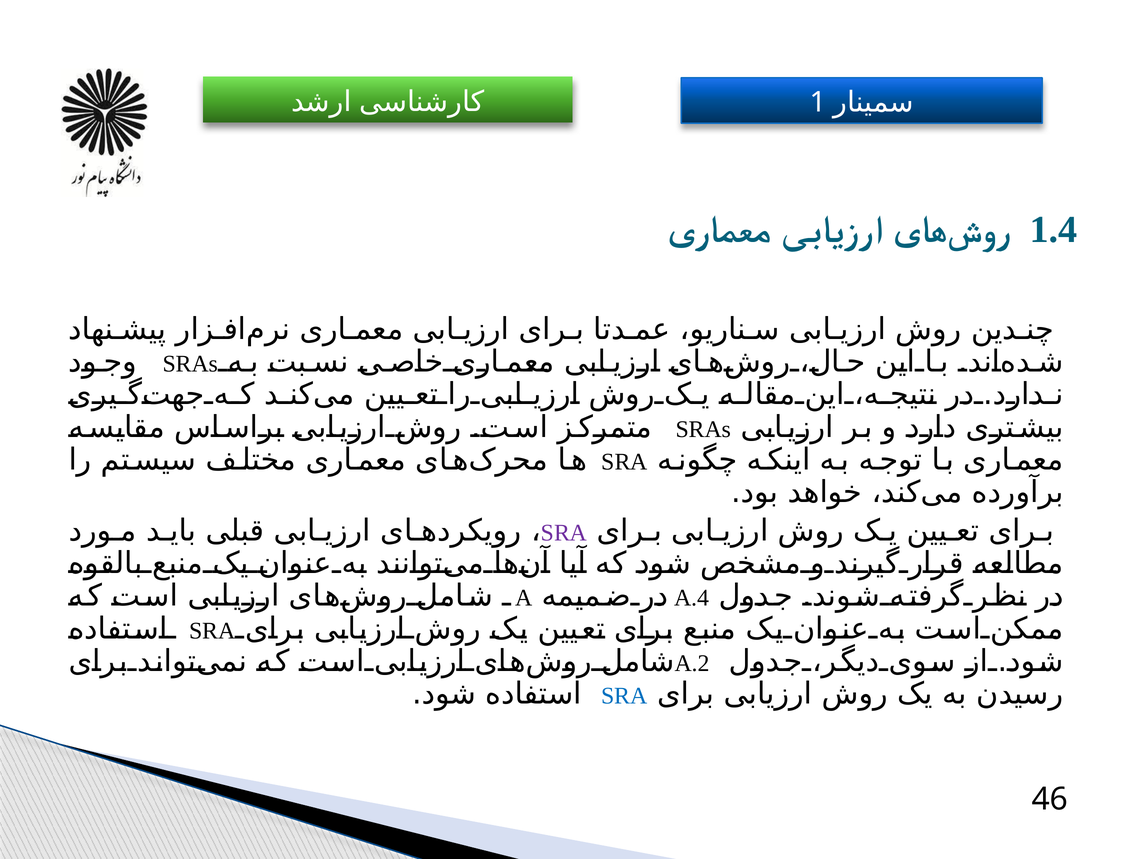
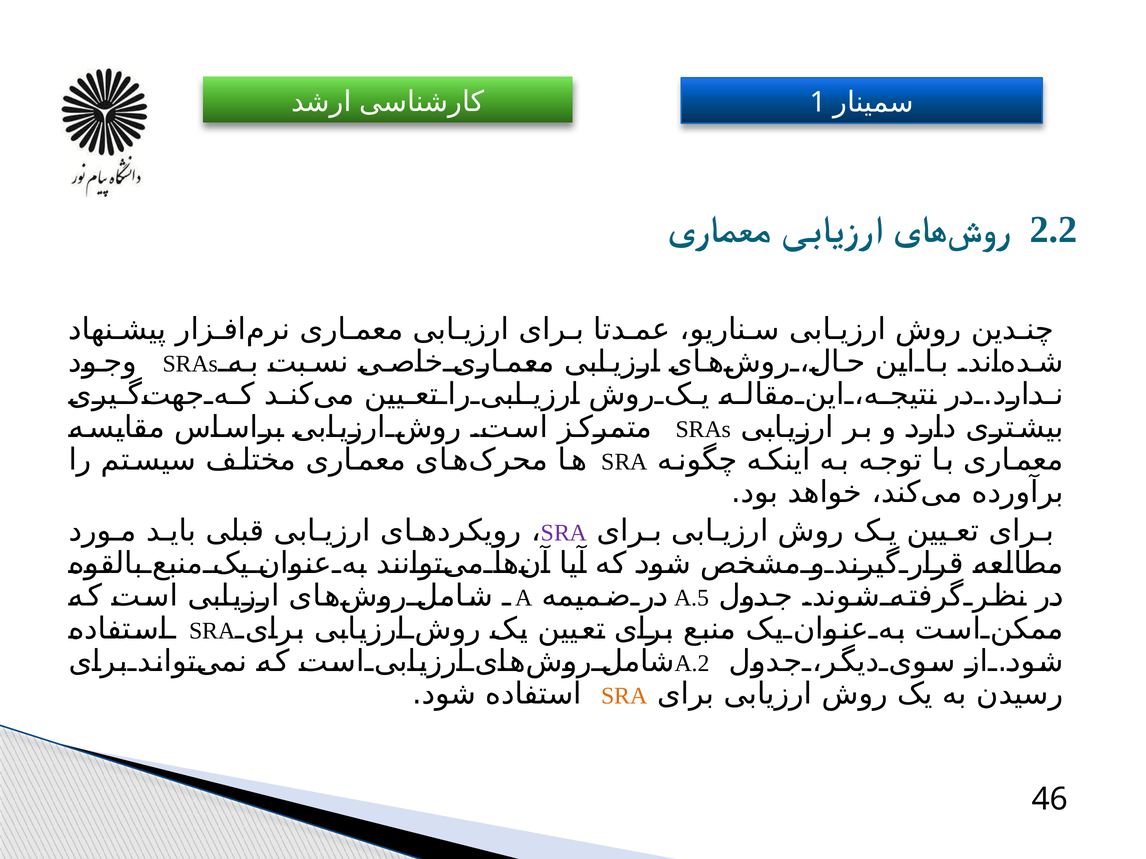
1.4: 1.4 -> 2.2 (1054, 230)
A.4: A.4 -> A.5 (692, 598)
SRA colour: blue -> orange (624, 696)
